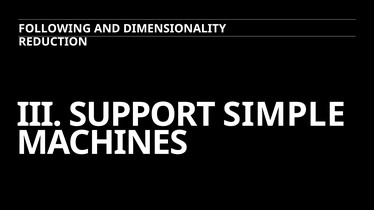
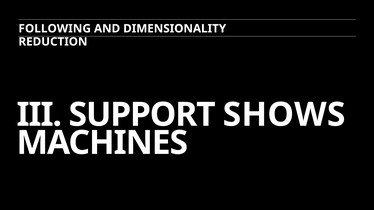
SIMPLE: SIMPLE -> SHOWS (284, 115)
